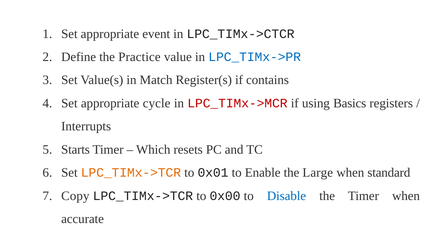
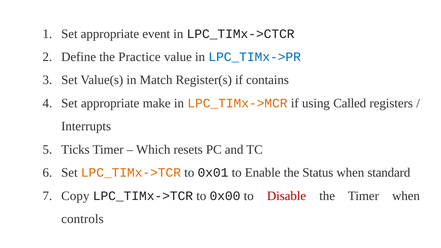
cycle: cycle -> make (157, 103)
LPC_TIMx->MCR colour: red -> orange (237, 103)
Basics: Basics -> Called (350, 103)
Starts: Starts -> Ticks (75, 150)
Large: Large -> Status (318, 173)
Disable colour: blue -> red (287, 196)
accurate: accurate -> controls (82, 219)
